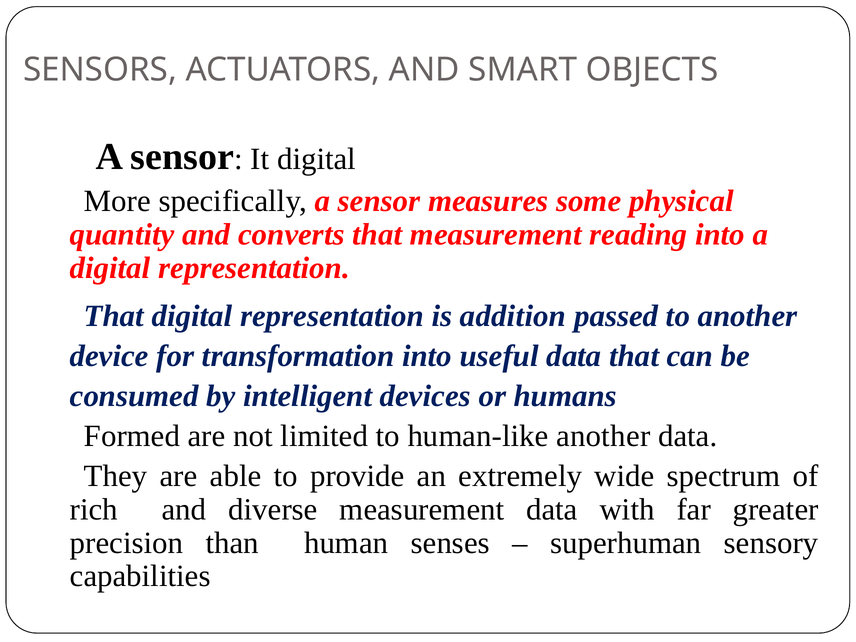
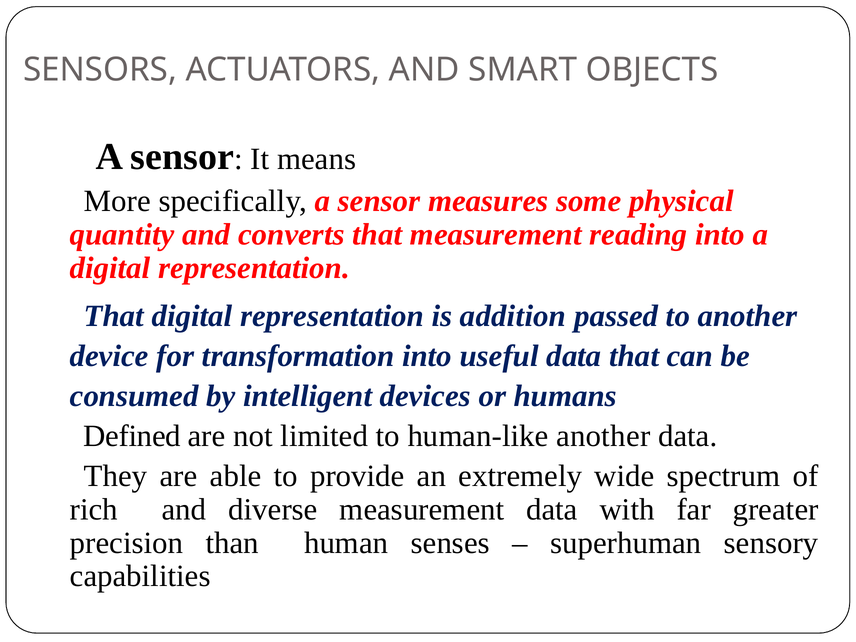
It digital: digital -> means (317, 159)
Formed: Formed -> Defined (132, 436)
